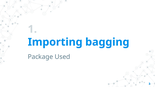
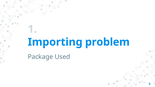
bagging: bagging -> problem (107, 42)
